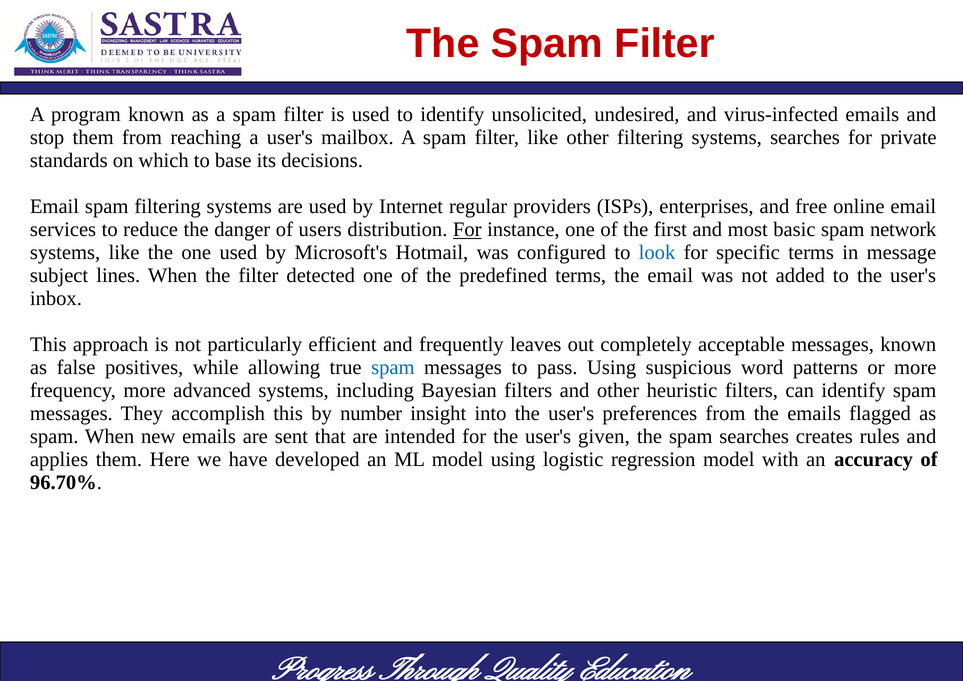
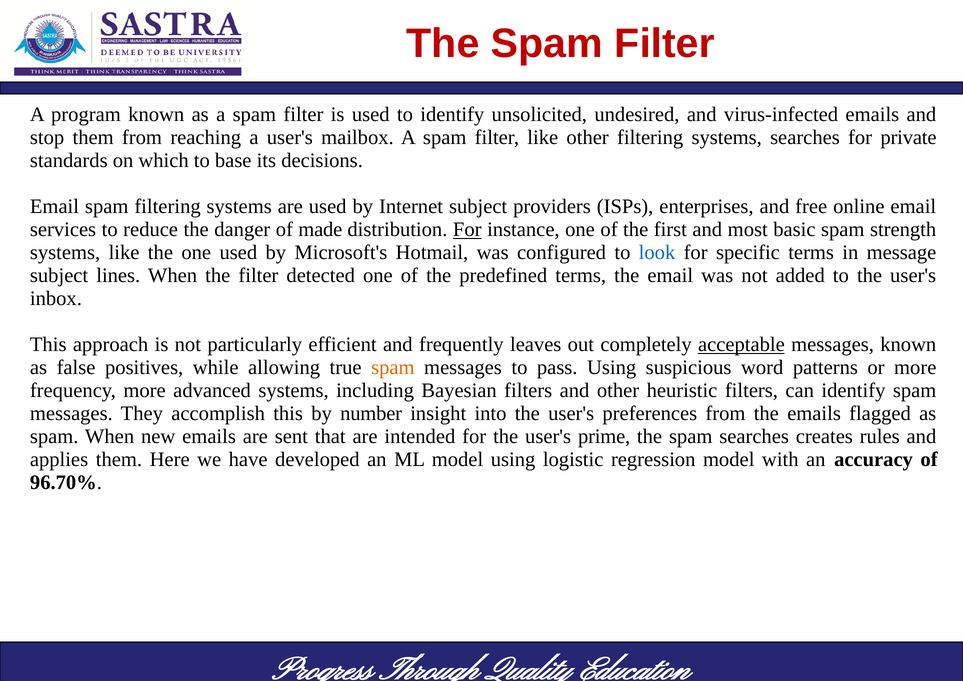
Internet regular: regular -> subject (478, 207)
users: users -> made (320, 230)
network: network -> strength (903, 230)
acceptable underline: none -> present (741, 345)
spam colour: blue -> orange (393, 367)
given: given -> prime (604, 436)
